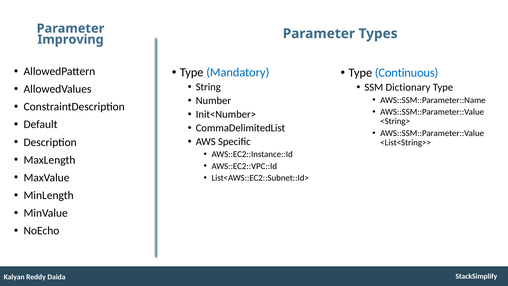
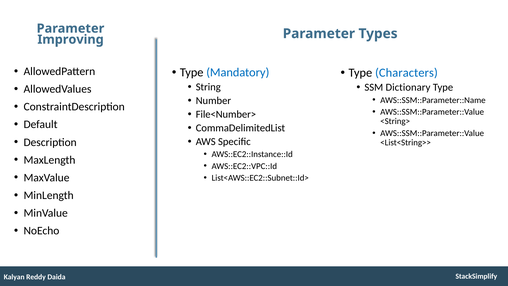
Continuous: Continuous -> Characters (406, 73)
Init<Number>: Init<Number> -> File<Number> (226, 114)
